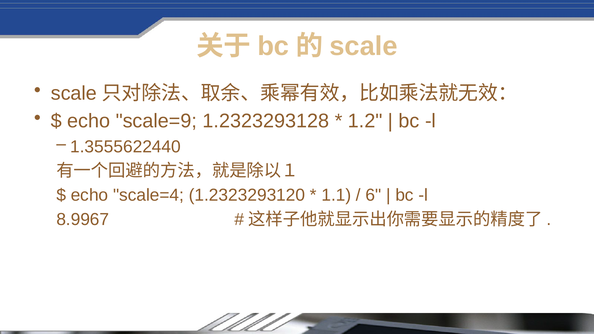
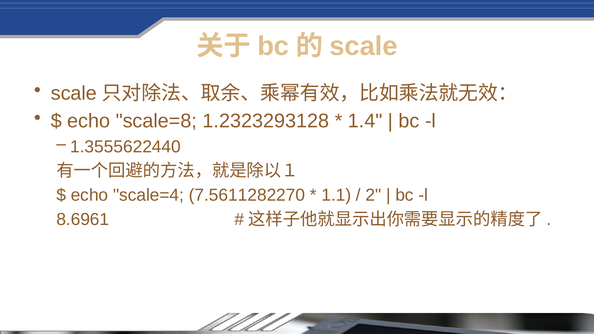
scale=9: scale=9 -> scale=8 (156, 121)
1.2: 1.2 -> 1.4 (365, 121)
1.2323293120: 1.2323293120 -> 7.5611282270 (247, 195)
6: 6 -> 2 (373, 195)
8.9967: 8.9967 -> 8.6961 (83, 220)
